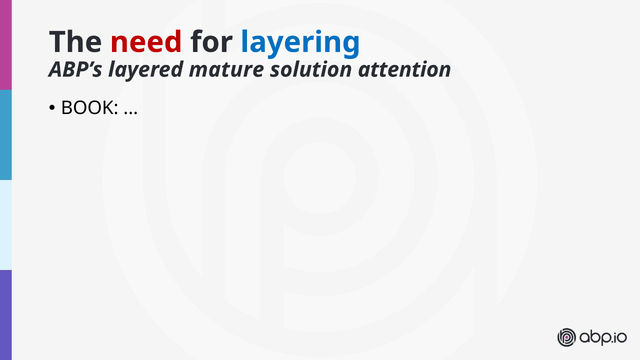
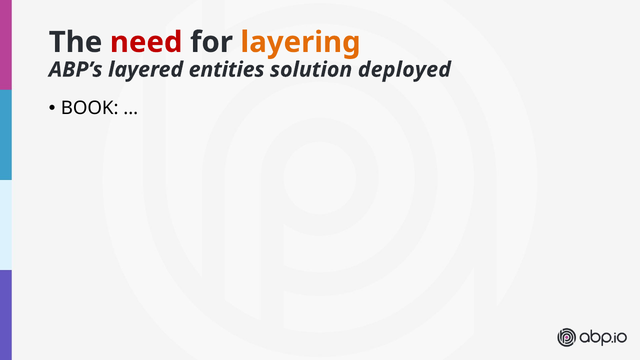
layering colour: blue -> orange (301, 42)
mature: mature -> entities (227, 70)
attention: attention -> deployed (404, 70)
